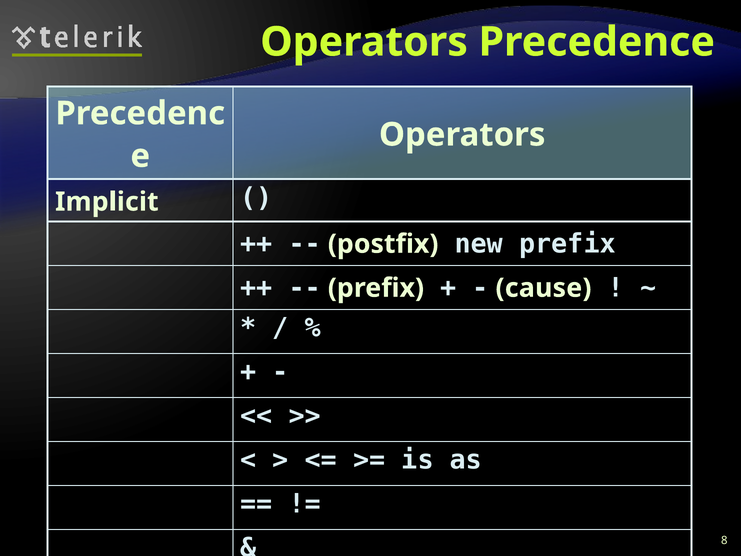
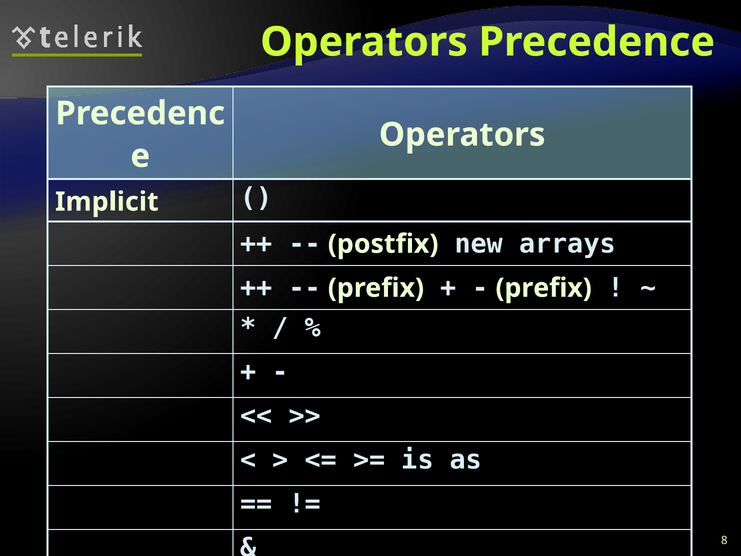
new prefix: prefix -> arrays (567, 244)
cause: cause -> prefix (544, 288)
